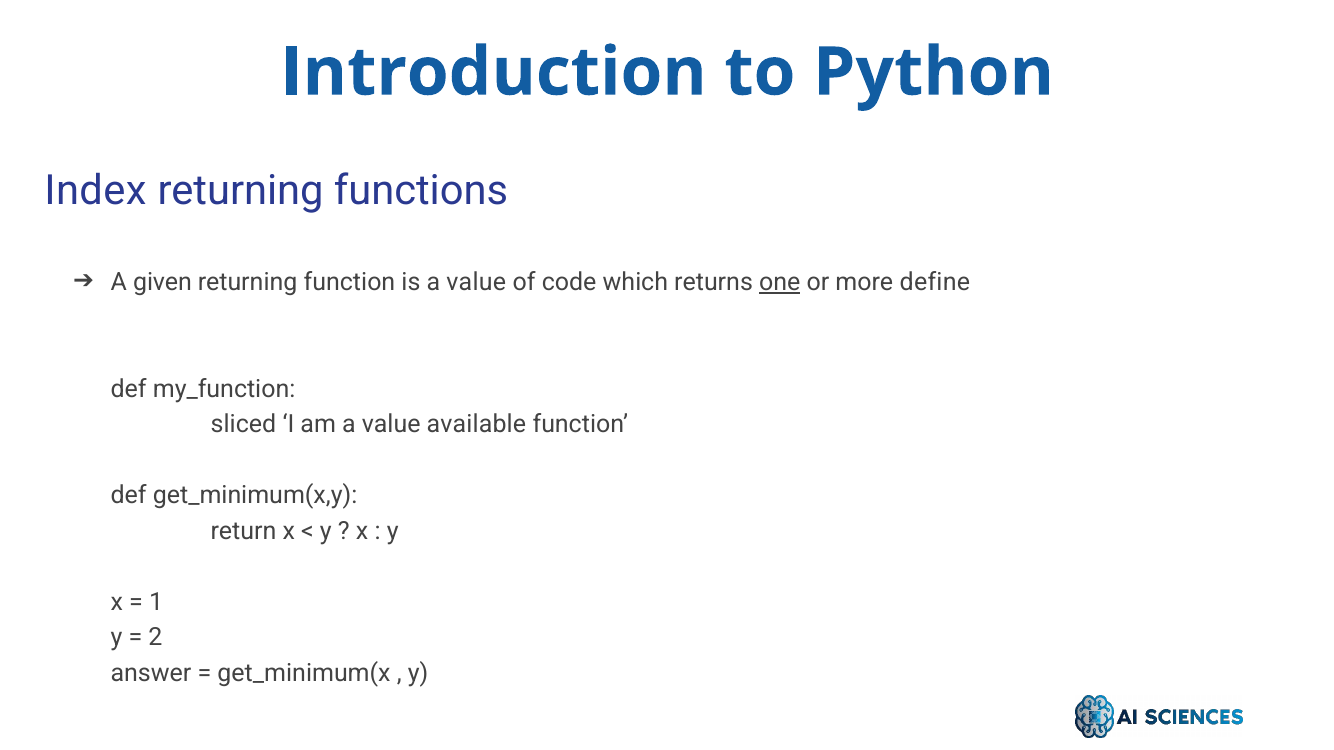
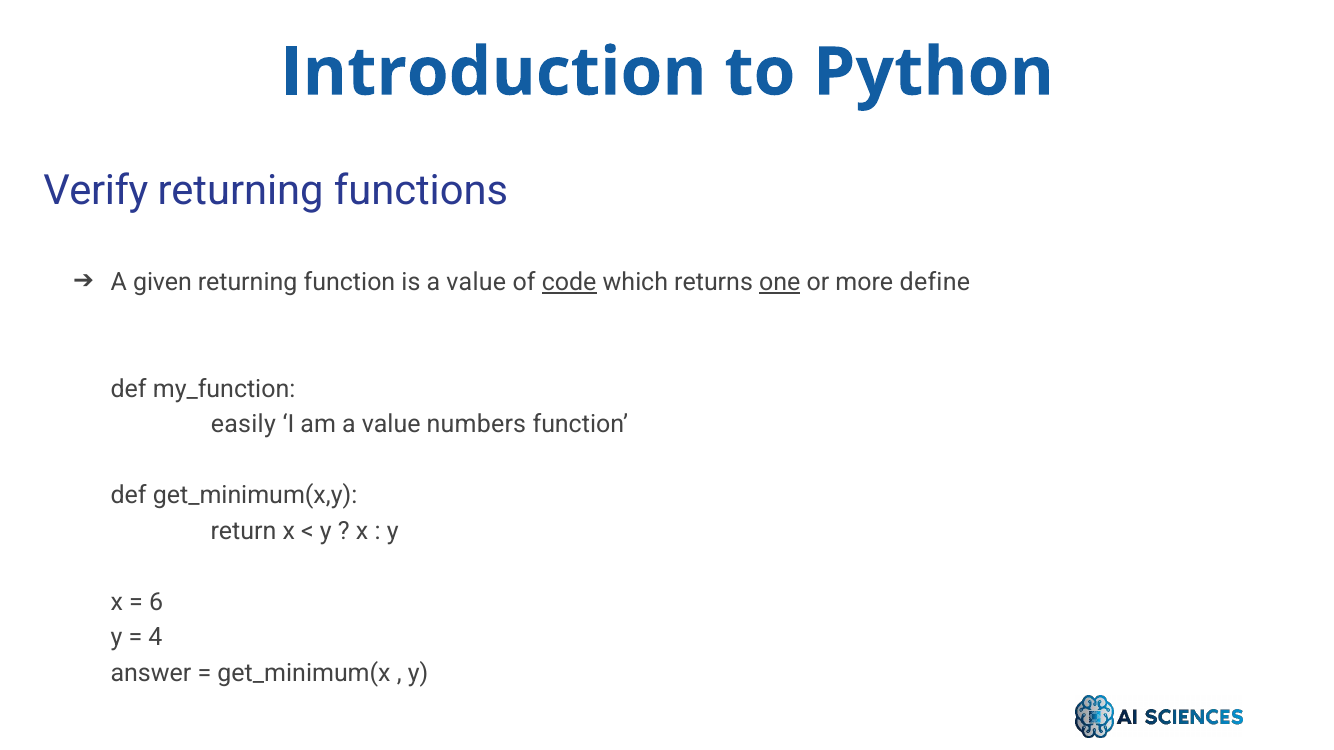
Index: Index -> Verify (96, 191)
code underline: none -> present (569, 282)
sliced: sliced -> easily (243, 425)
available: available -> numbers (476, 425)
1: 1 -> 6 (156, 602)
2: 2 -> 4 (155, 638)
